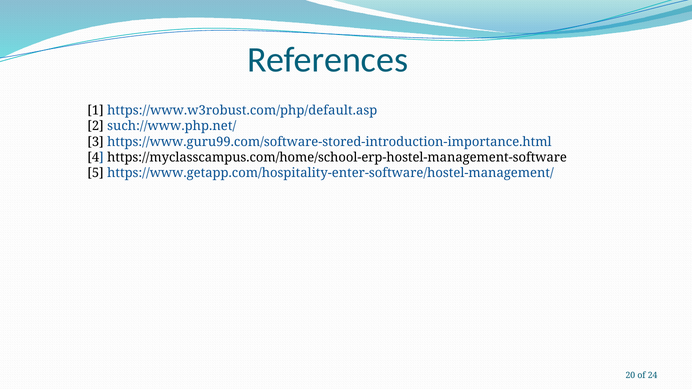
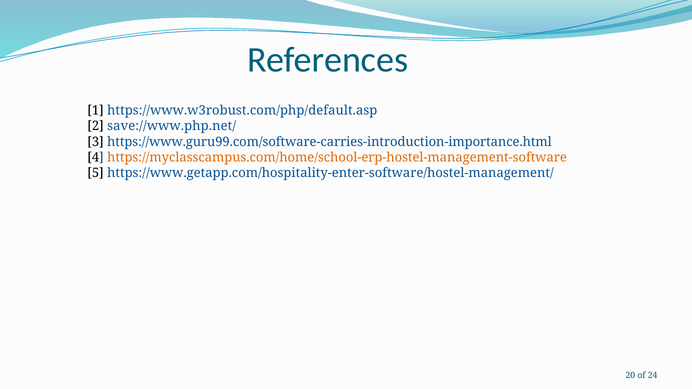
such://www.php.net/: such://www.php.net/ -> save://www.php.net/ (172, 126)
https://www.guru99.com/software-stored-introduction-importance.html: https://www.guru99.com/software-stored-introduction-importance.html -> https://www.guru99.com/software-carries-introduction-importance.html (329, 142)
https://myclasscampus.com/home/school-erp-hostel-management-software colour: black -> orange (337, 157)
